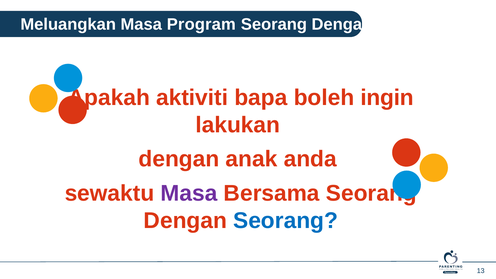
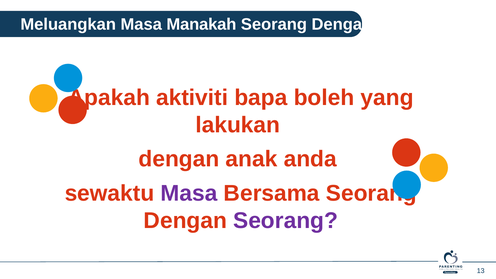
Program: Program -> Manakah (201, 24)
boleh ingin: ingin -> yang (387, 98)
Seorang colour: blue -> purple (286, 221)
